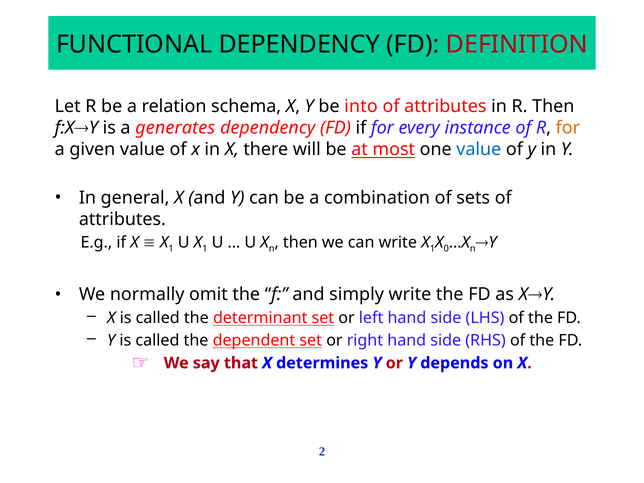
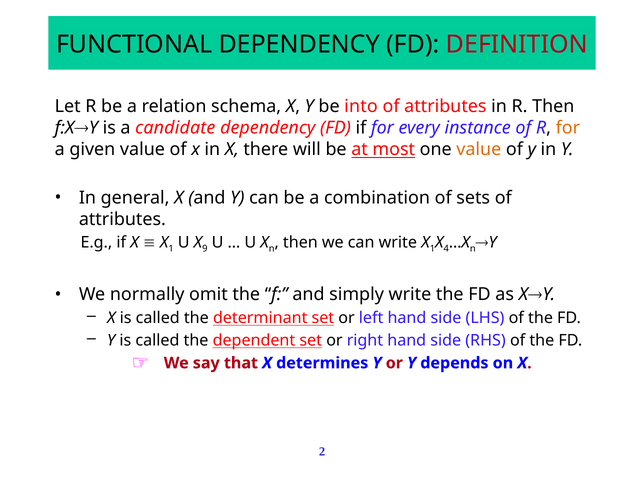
generates: generates -> candidate (175, 128)
value colour: blue -> orange (479, 149)
U X 1: 1 -> 9 (205, 249)
0: 0 -> 4 (446, 249)
